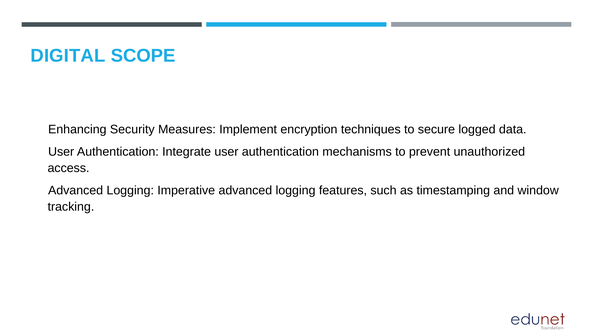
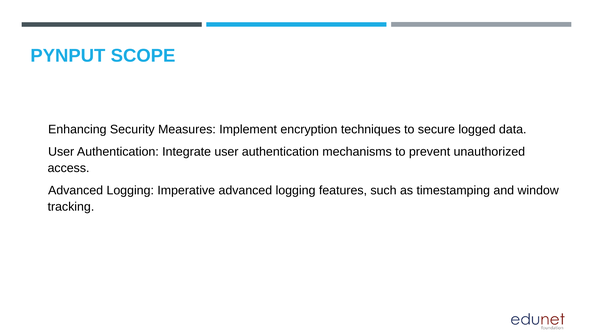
DIGITAL: DIGITAL -> PYNPUT (68, 56)
